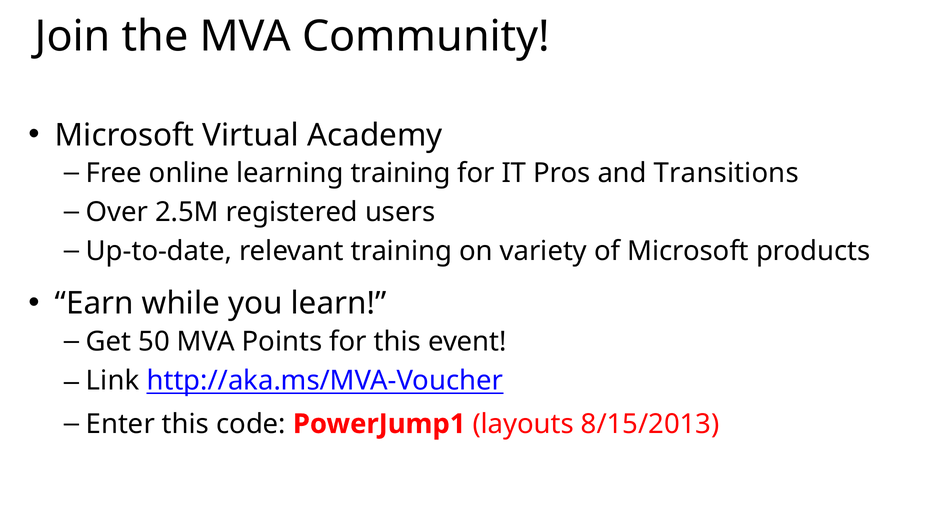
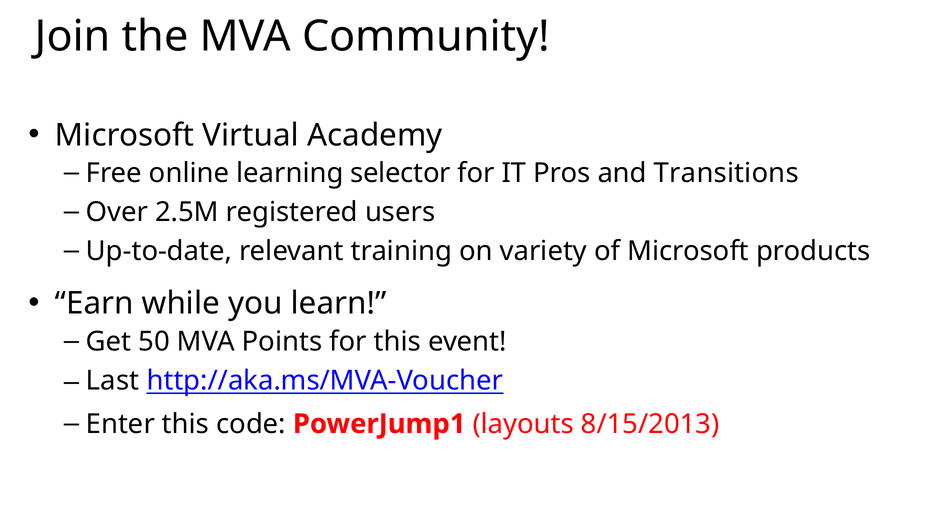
learning training: training -> selector (401, 173)
Link: Link -> Last (113, 380)
